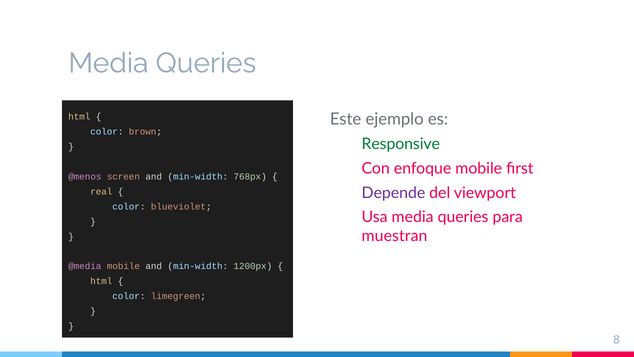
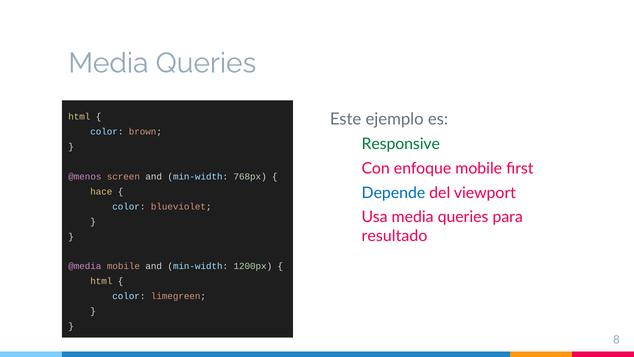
Depende colour: purple -> blue (393, 193)
real: real -> hace (101, 191)
muestran: muestran -> resultado (395, 236)
